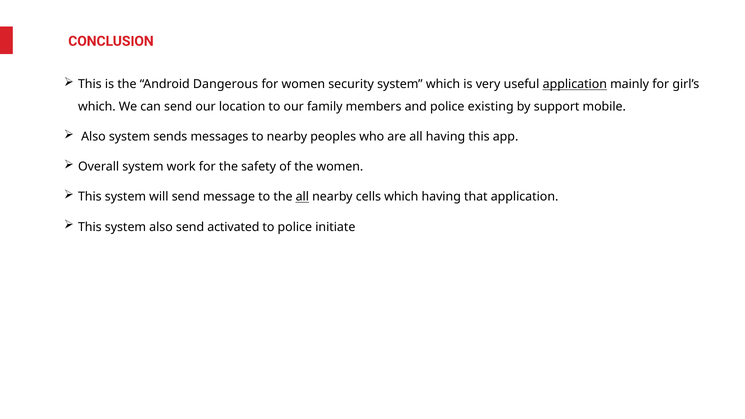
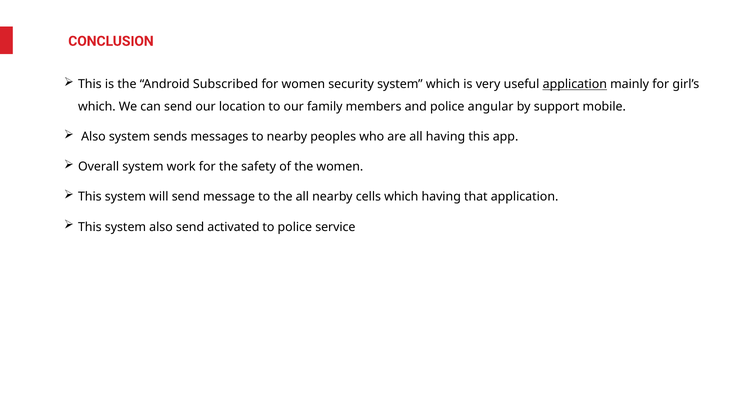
Dangerous: Dangerous -> Subscribed (226, 84)
existing: existing -> angular (491, 107)
all underline: present -> none (302, 197)
initiate: initiate -> service (335, 227)
